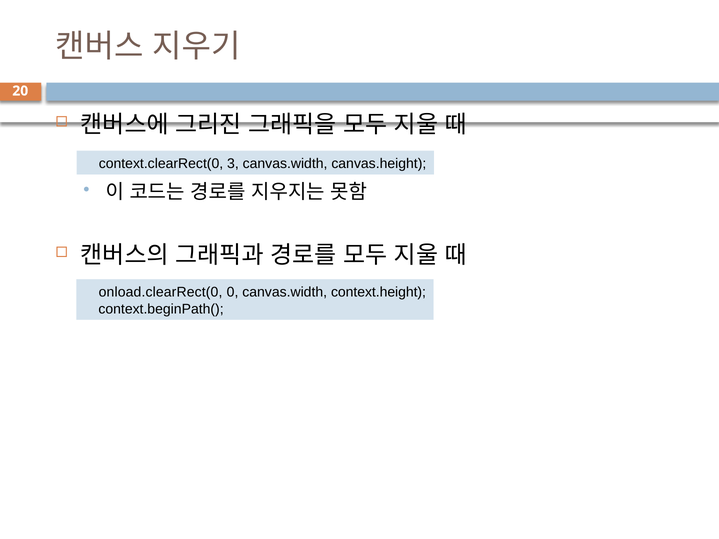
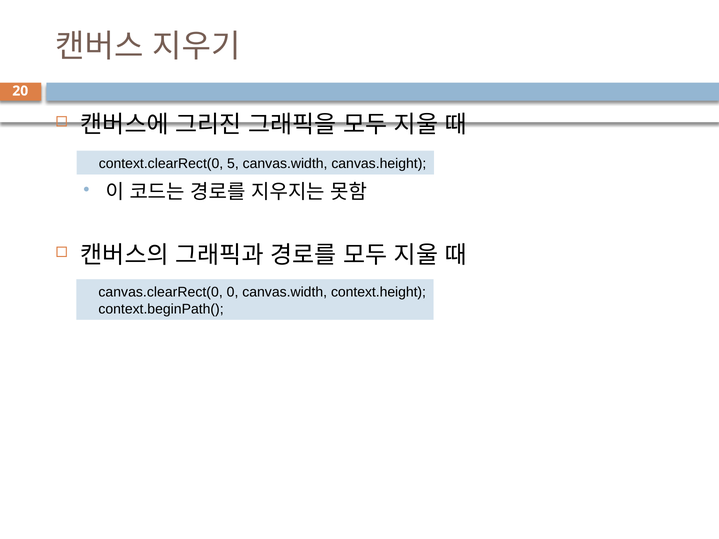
3: 3 -> 5 (233, 164)
onload.clearRect(0: onload.clearRect(0 -> canvas.clearRect(0 (161, 292)
